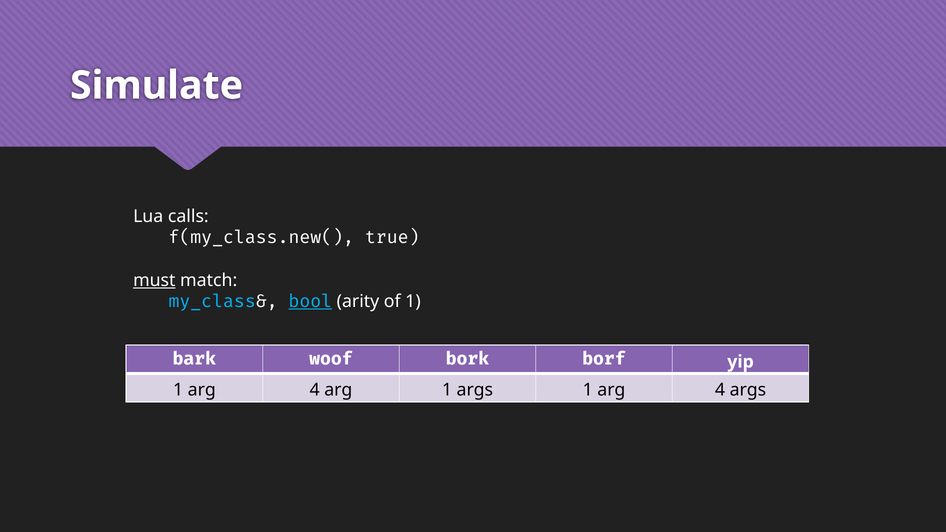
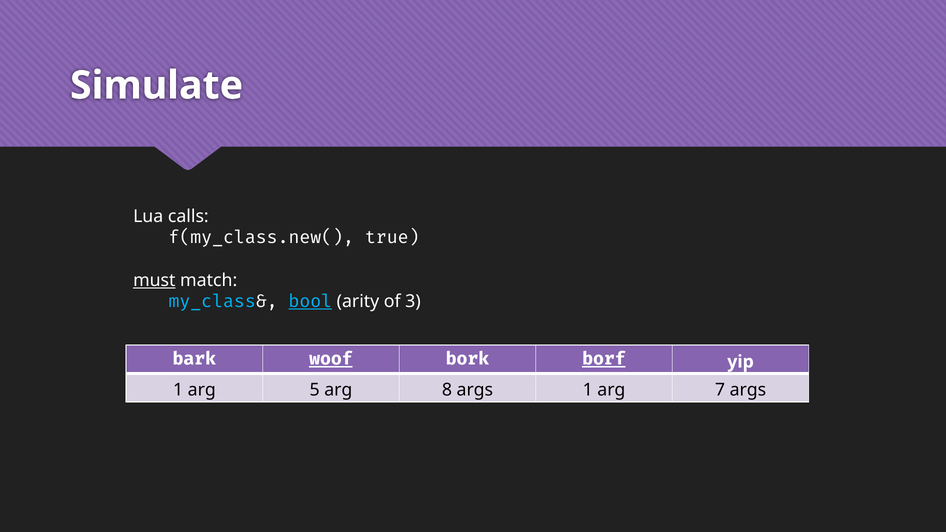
of 1: 1 -> 3 (413, 302)
woof underline: none -> present (331, 359)
borf underline: none -> present (604, 359)
4: 4 -> 5 (315, 390)
arg 1: 1 -> 8 (447, 390)
args 1 arg 4: 4 -> 7 (720, 390)
